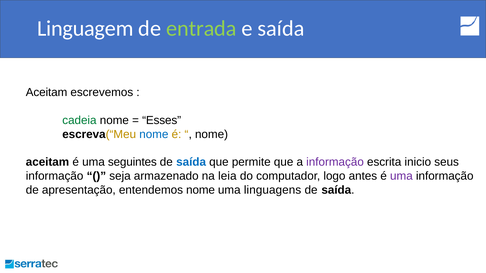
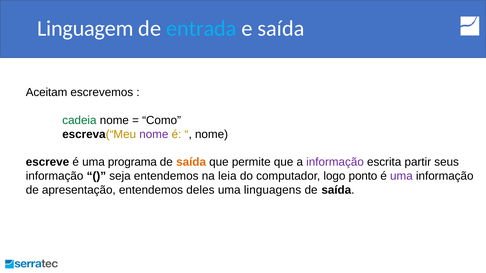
entrada colour: light green -> light blue (201, 29)
Esses: Esses -> Como (162, 120)
nome colour: blue -> purple (154, 134)
aceitam: aceitam -> escreve (47, 162)
seguintes: seguintes -> programa (132, 162)
saída colour: blue -> orange (191, 162)
inicio: inicio -> partir (418, 162)
seja armazenado: armazenado -> entendemos (166, 176)
antes: antes -> ponto (363, 176)
entendemos nome: nome -> deles (200, 190)
